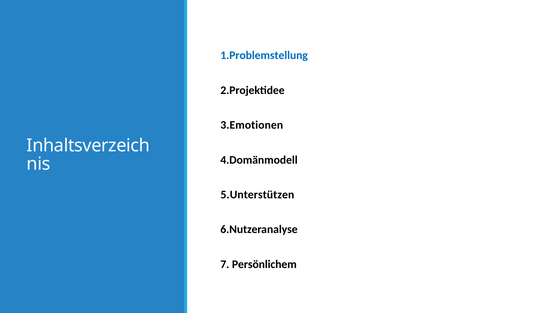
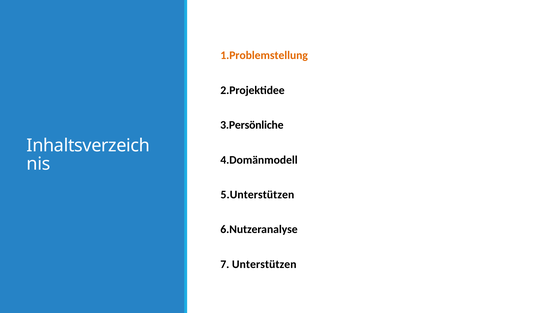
1.Problemstellung colour: blue -> orange (264, 55)
3.Emotionen: 3.Emotionen -> 3.Persönliche (252, 125)
Persönlichem: Persönlichem -> Unterstützen (264, 264)
